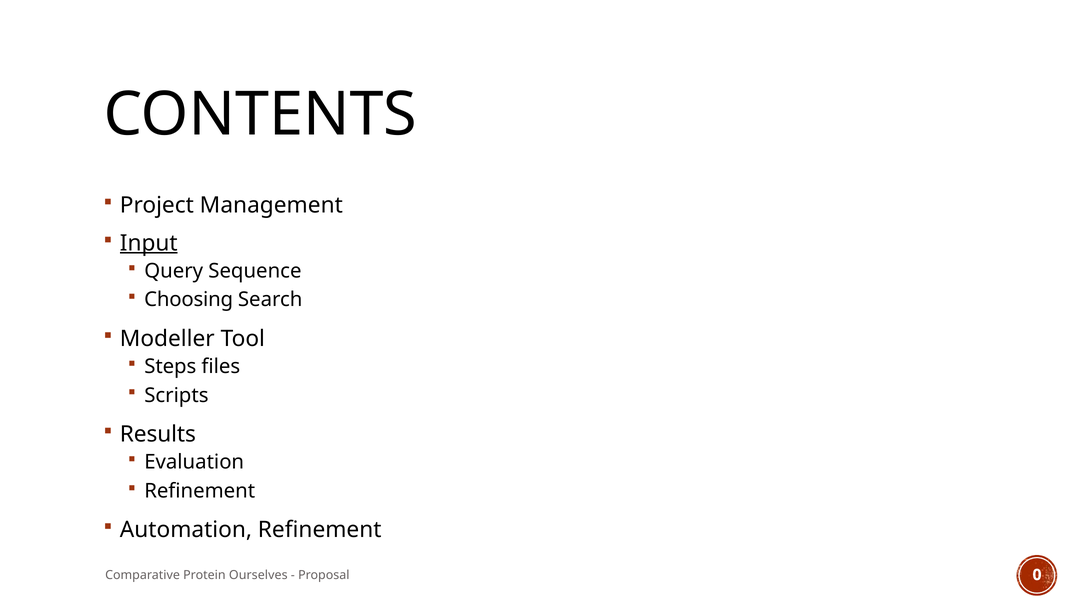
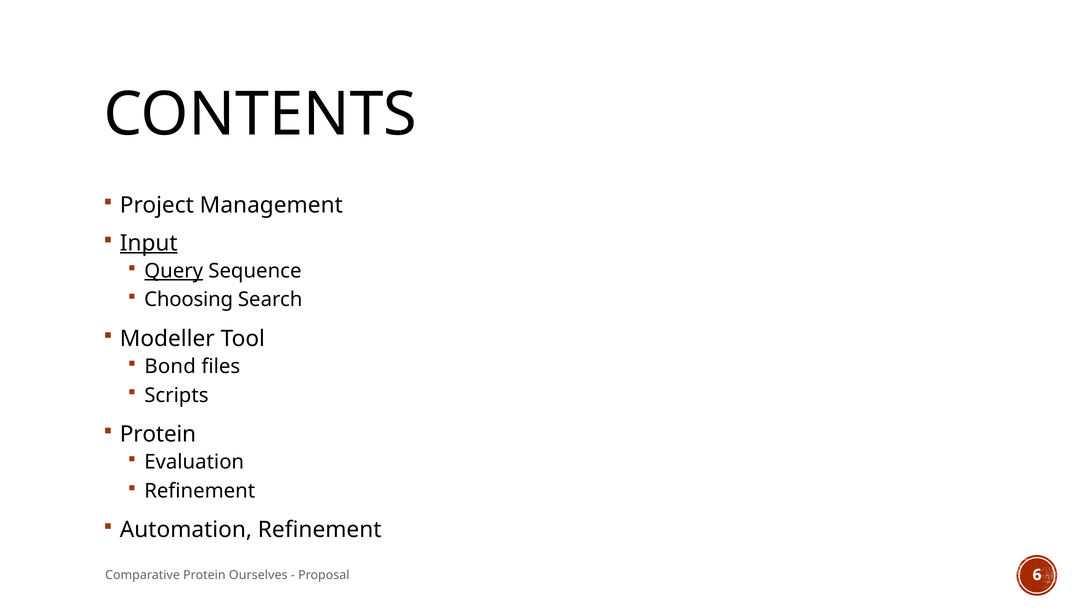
Query underline: none -> present (174, 271)
Steps: Steps -> Bond (170, 367)
Results: Results -> Protein (158, 435)
0: 0 -> 6 (1037, 575)
